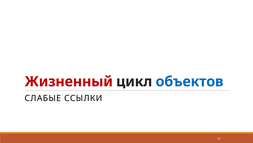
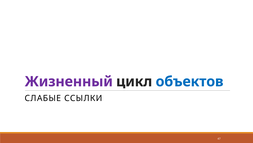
Жизненный colour: red -> purple (69, 81)
